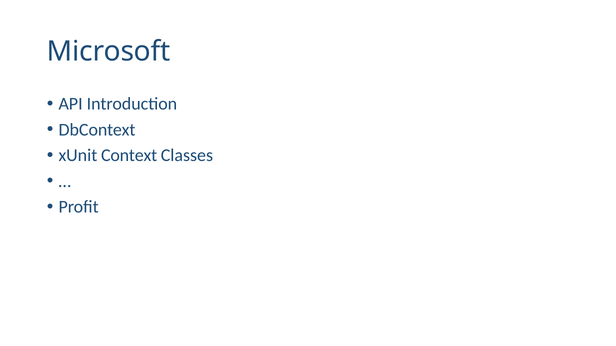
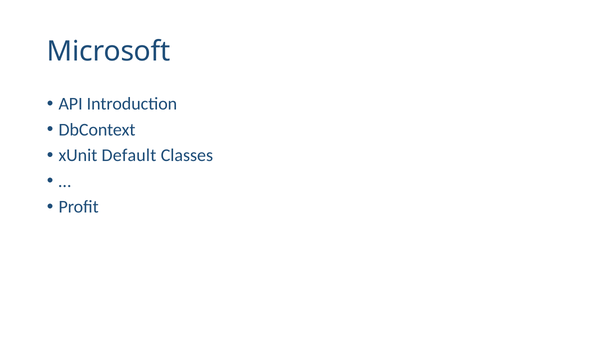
Context: Context -> Default (129, 156)
